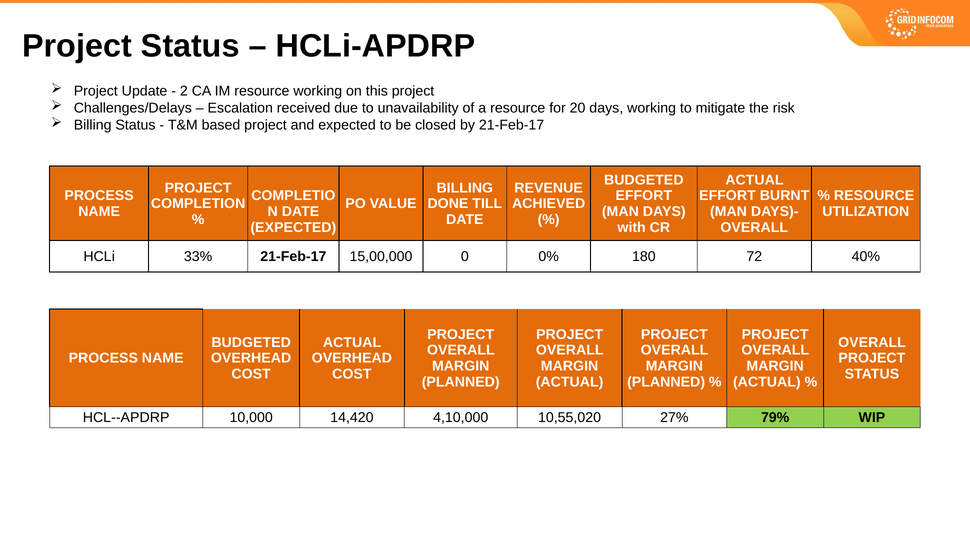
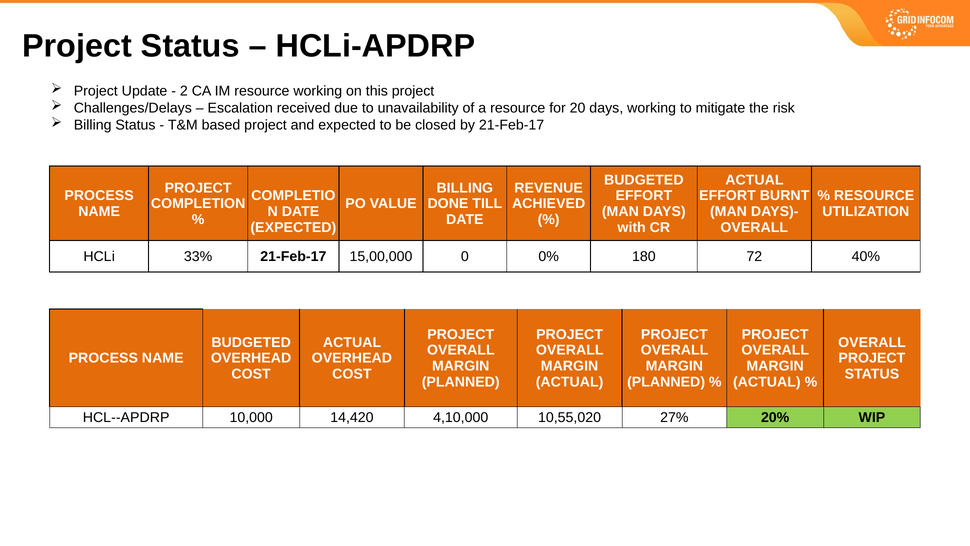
79%: 79% -> 20% (775, 417)
